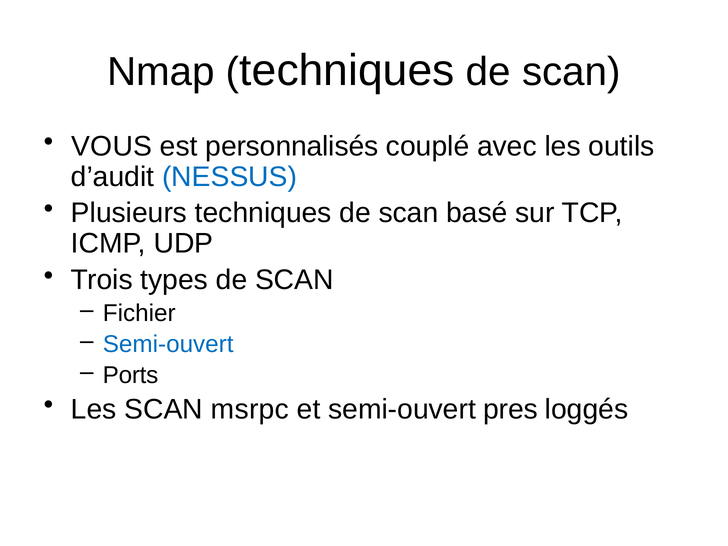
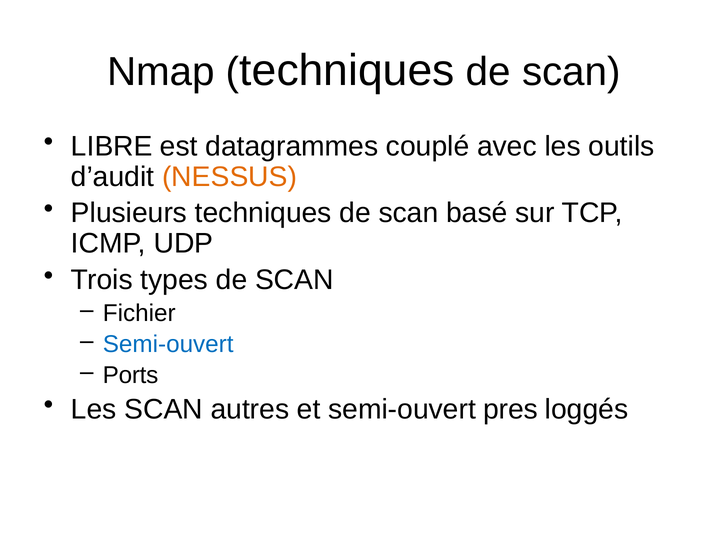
VOUS: VOUS -> LIBRE (112, 146)
personnalisés: personnalisés -> datagrammes (292, 146)
NESSUS colour: blue -> orange (230, 177)
msrpc: msrpc -> autres (250, 409)
